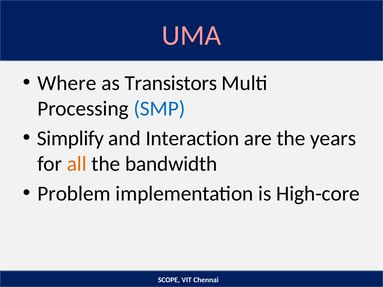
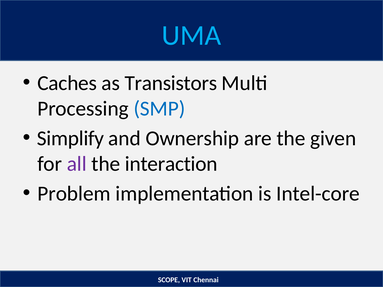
UMA colour: pink -> light blue (191, 36)
Where: Where -> Caches (67, 83)
Interaction: Interaction -> Ownership (192, 139)
years: years -> given (333, 139)
all colour: orange -> purple (77, 164)
bandwidth: bandwidth -> interaction (171, 164)
High-core: High-core -> Intel-core (318, 194)
